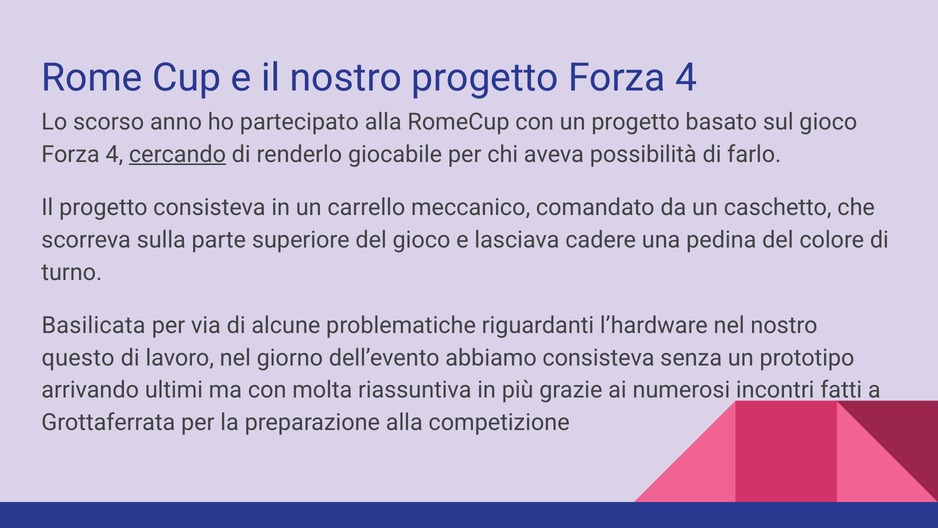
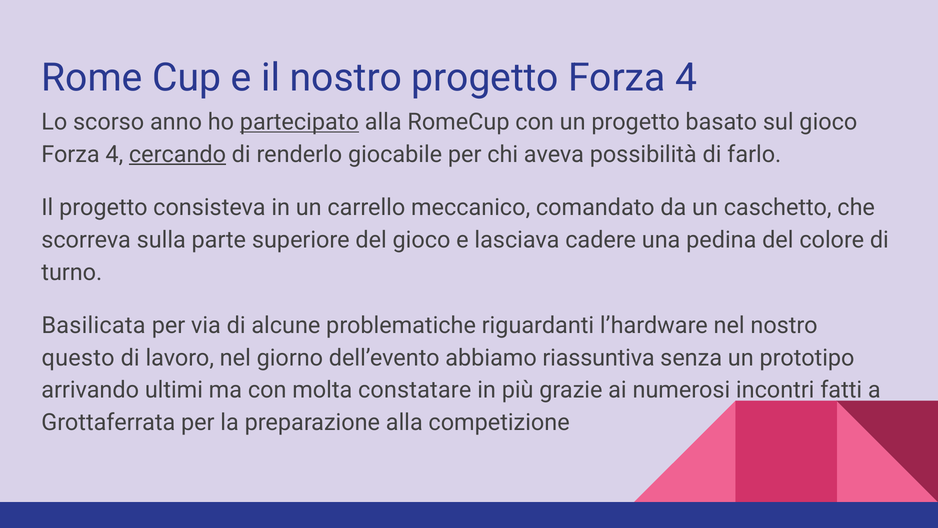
partecipato underline: none -> present (299, 122)
abbiamo consisteva: consisteva -> riassuntiva (599, 358)
riassuntiva: riassuntiva -> constatare (415, 390)
